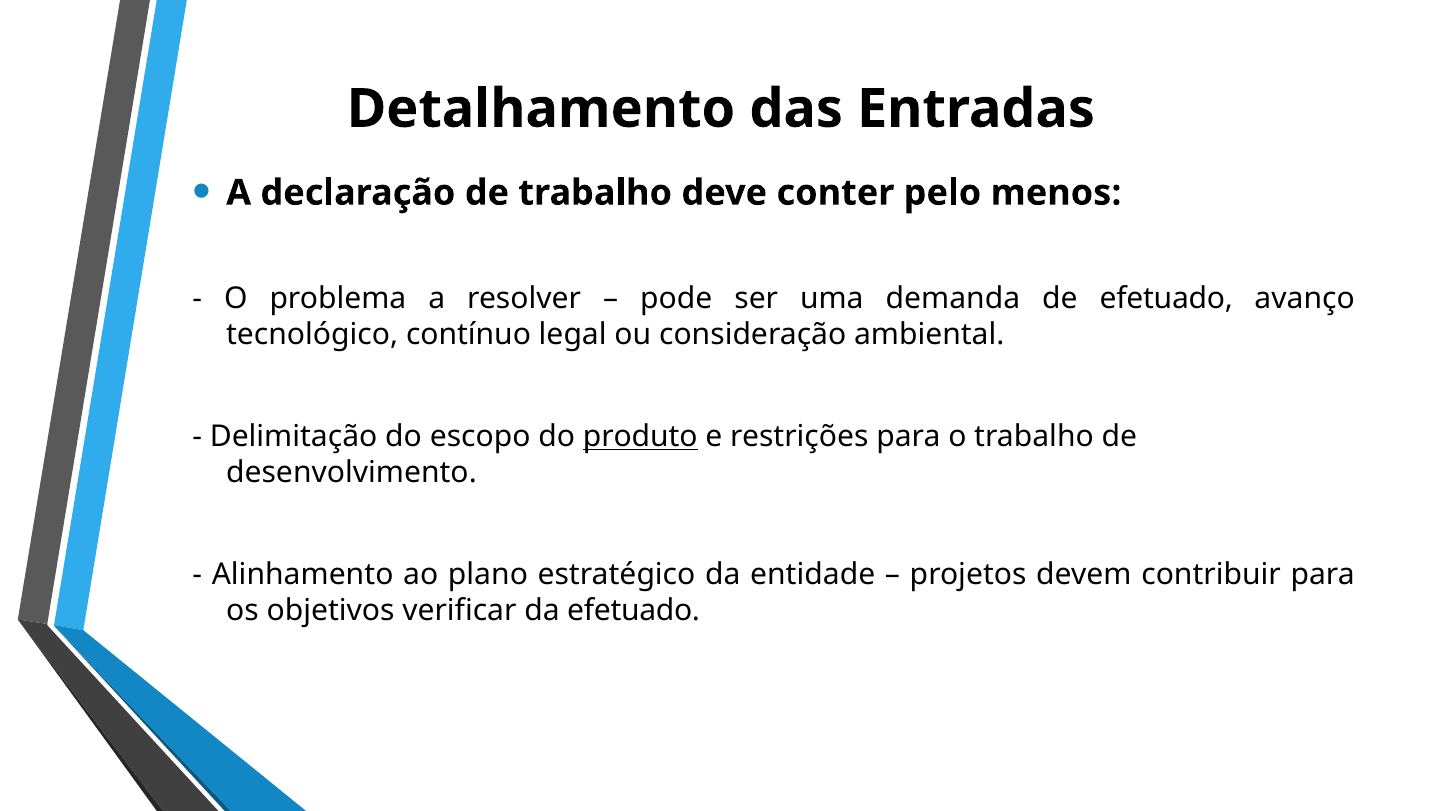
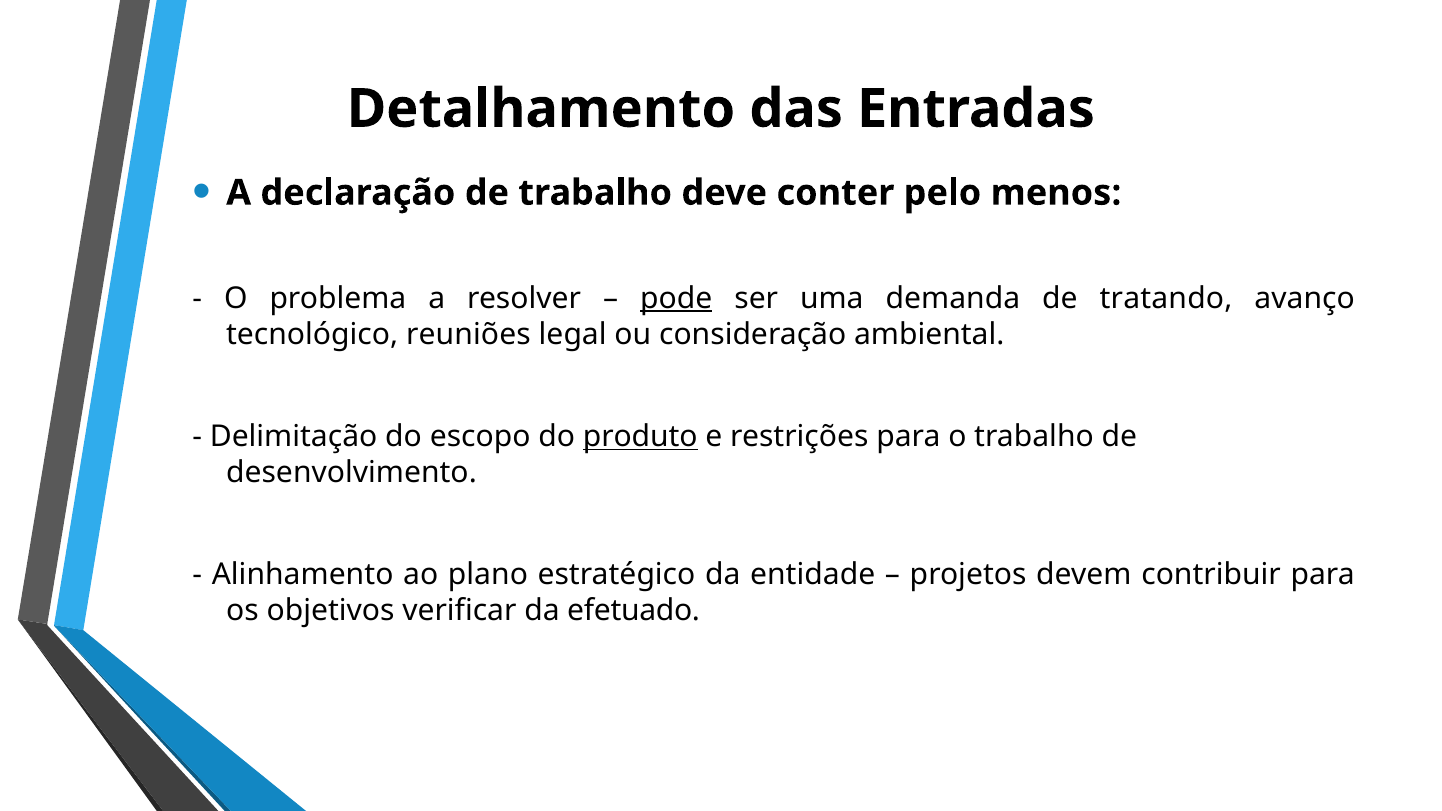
pode underline: none -> present (676, 298)
de efetuado: efetuado -> tratando (1166, 298)
contínuo: contínuo -> reuniões (468, 334)
